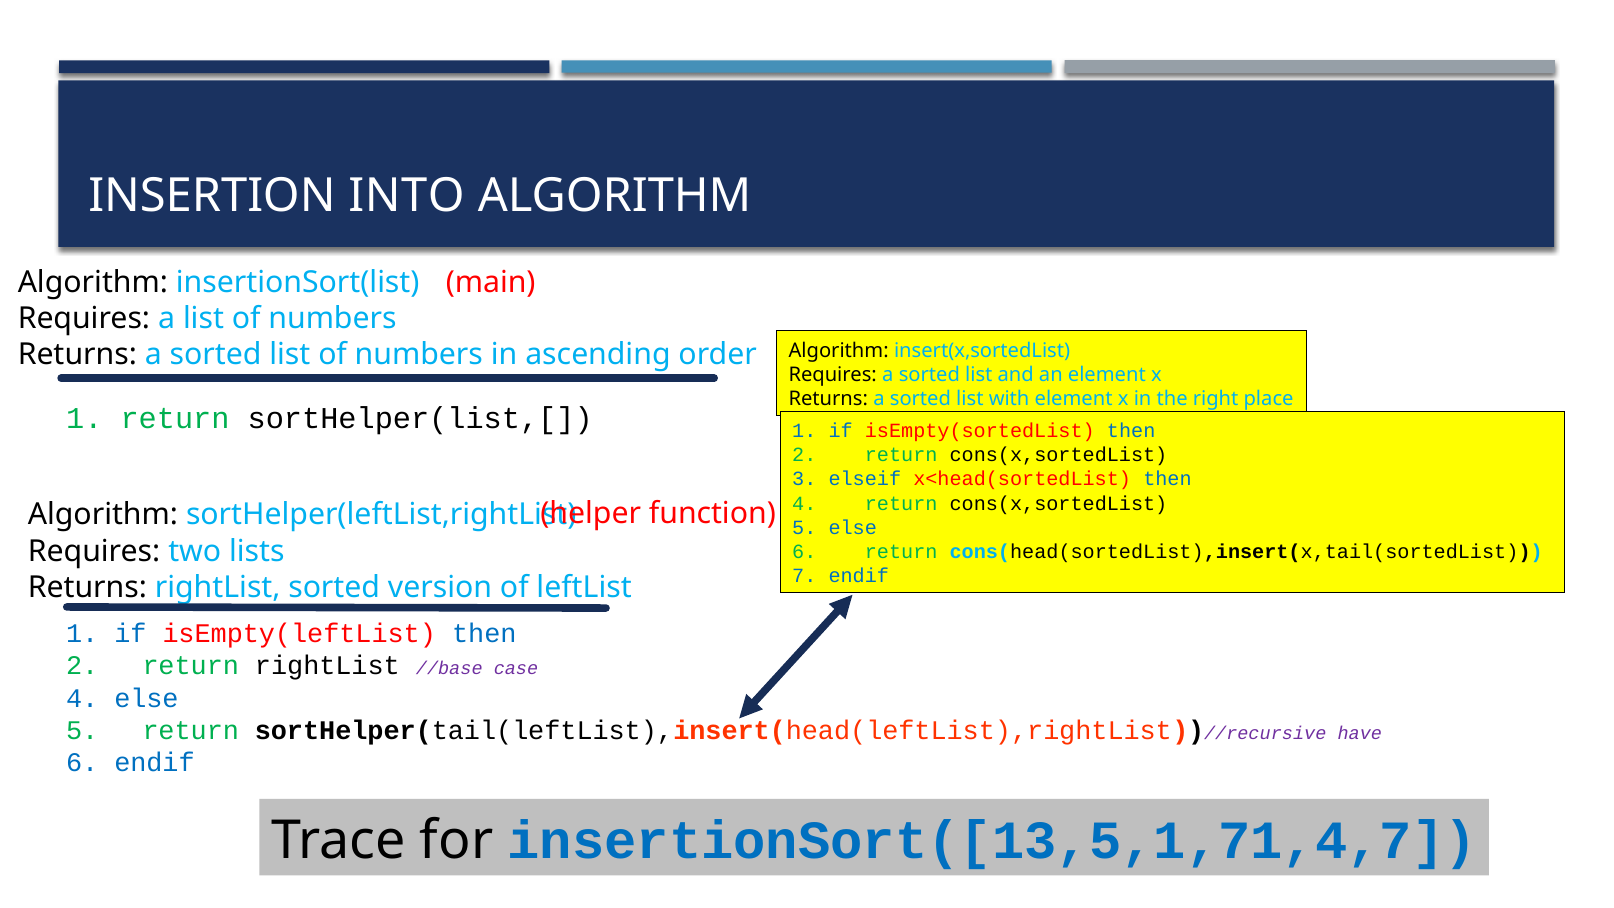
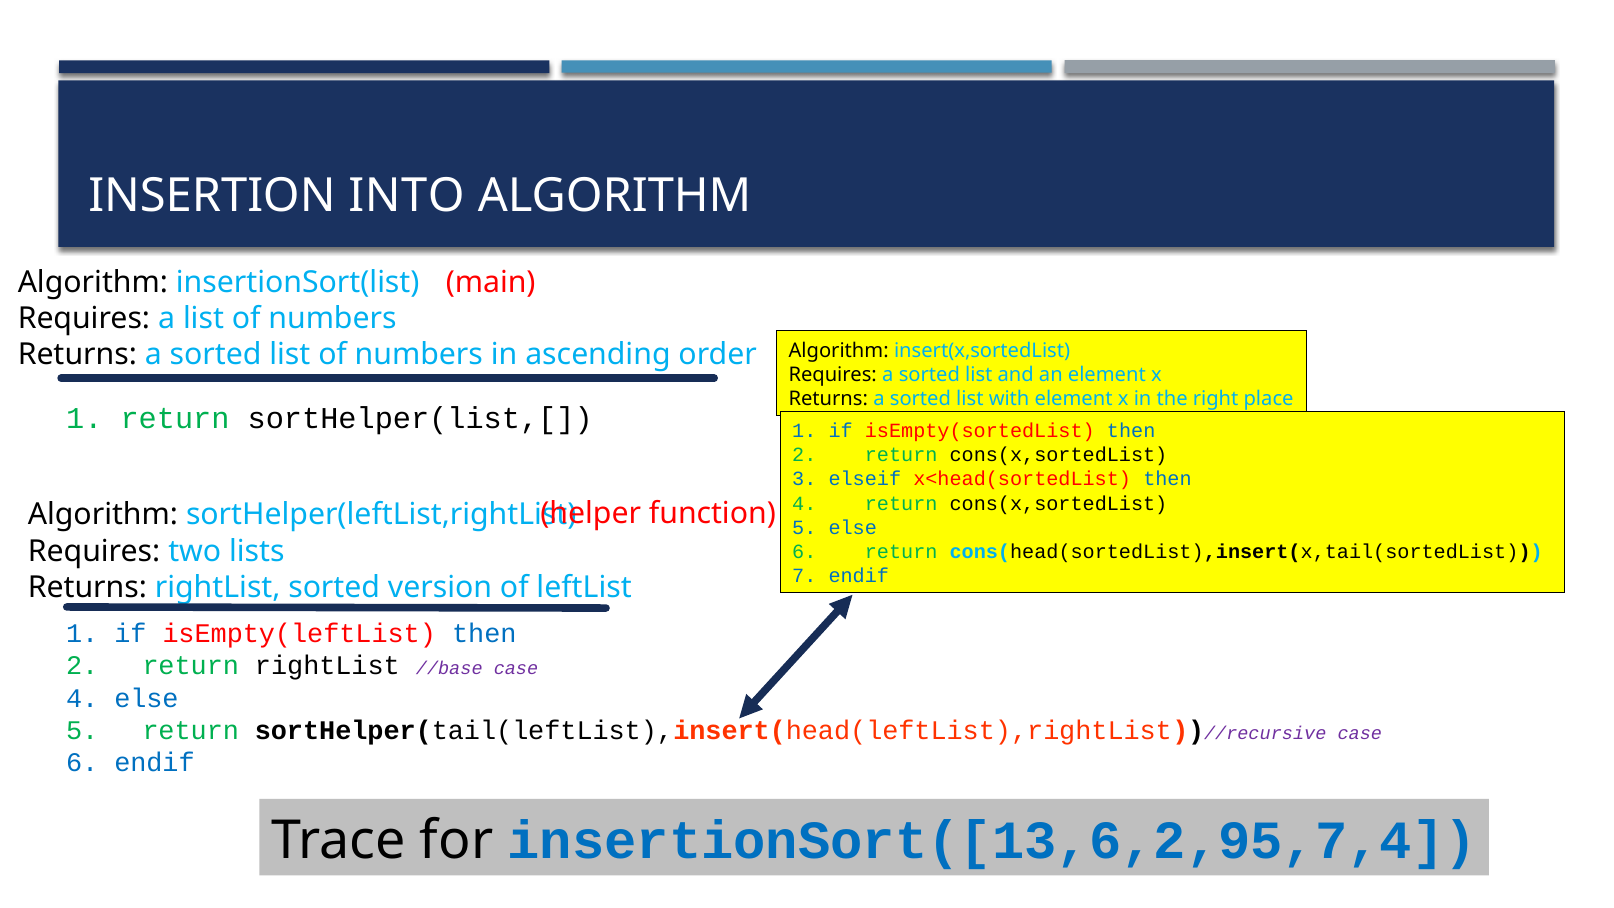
have: have -> case (1360, 733)
insertionSort([13,5,1,71,4,7: insertionSort([13,5,1,71,4,7 -> insertionSort([13,6,2,95,7,4 (992, 841)
